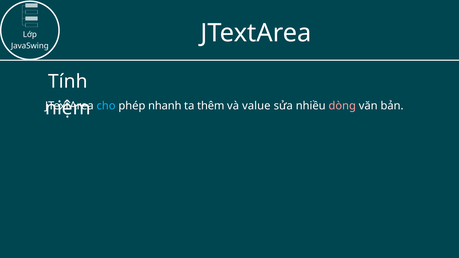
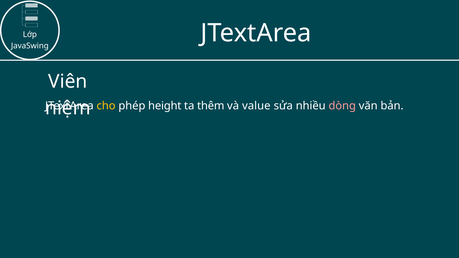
Tính: Tính -> Viên (68, 82)
cho colour: light blue -> yellow (106, 106)
nhanh: nhanh -> height (165, 106)
